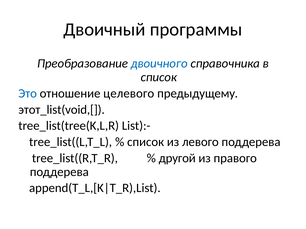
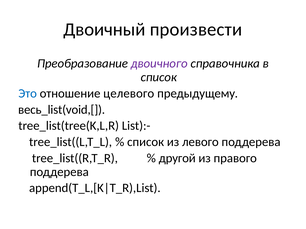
программы: программы -> произвести (196, 30)
двоичного colour: blue -> purple (159, 64)
этот_list(void,[: этот_list(void,[ -> весь_list(void,[ (62, 110)
